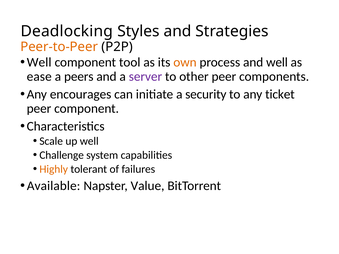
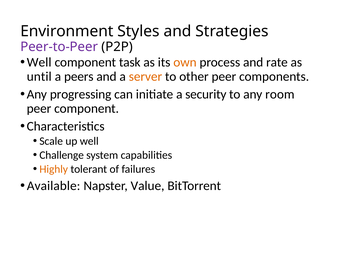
Deadlocking: Deadlocking -> Environment (67, 31)
Peer-to-Peer colour: orange -> purple (59, 47)
tool: tool -> task (130, 62)
and well: well -> rate (277, 62)
ease: ease -> until (39, 77)
server colour: purple -> orange (145, 77)
encourages: encourages -> progressing (81, 94)
ticket: ticket -> room (280, 94)
